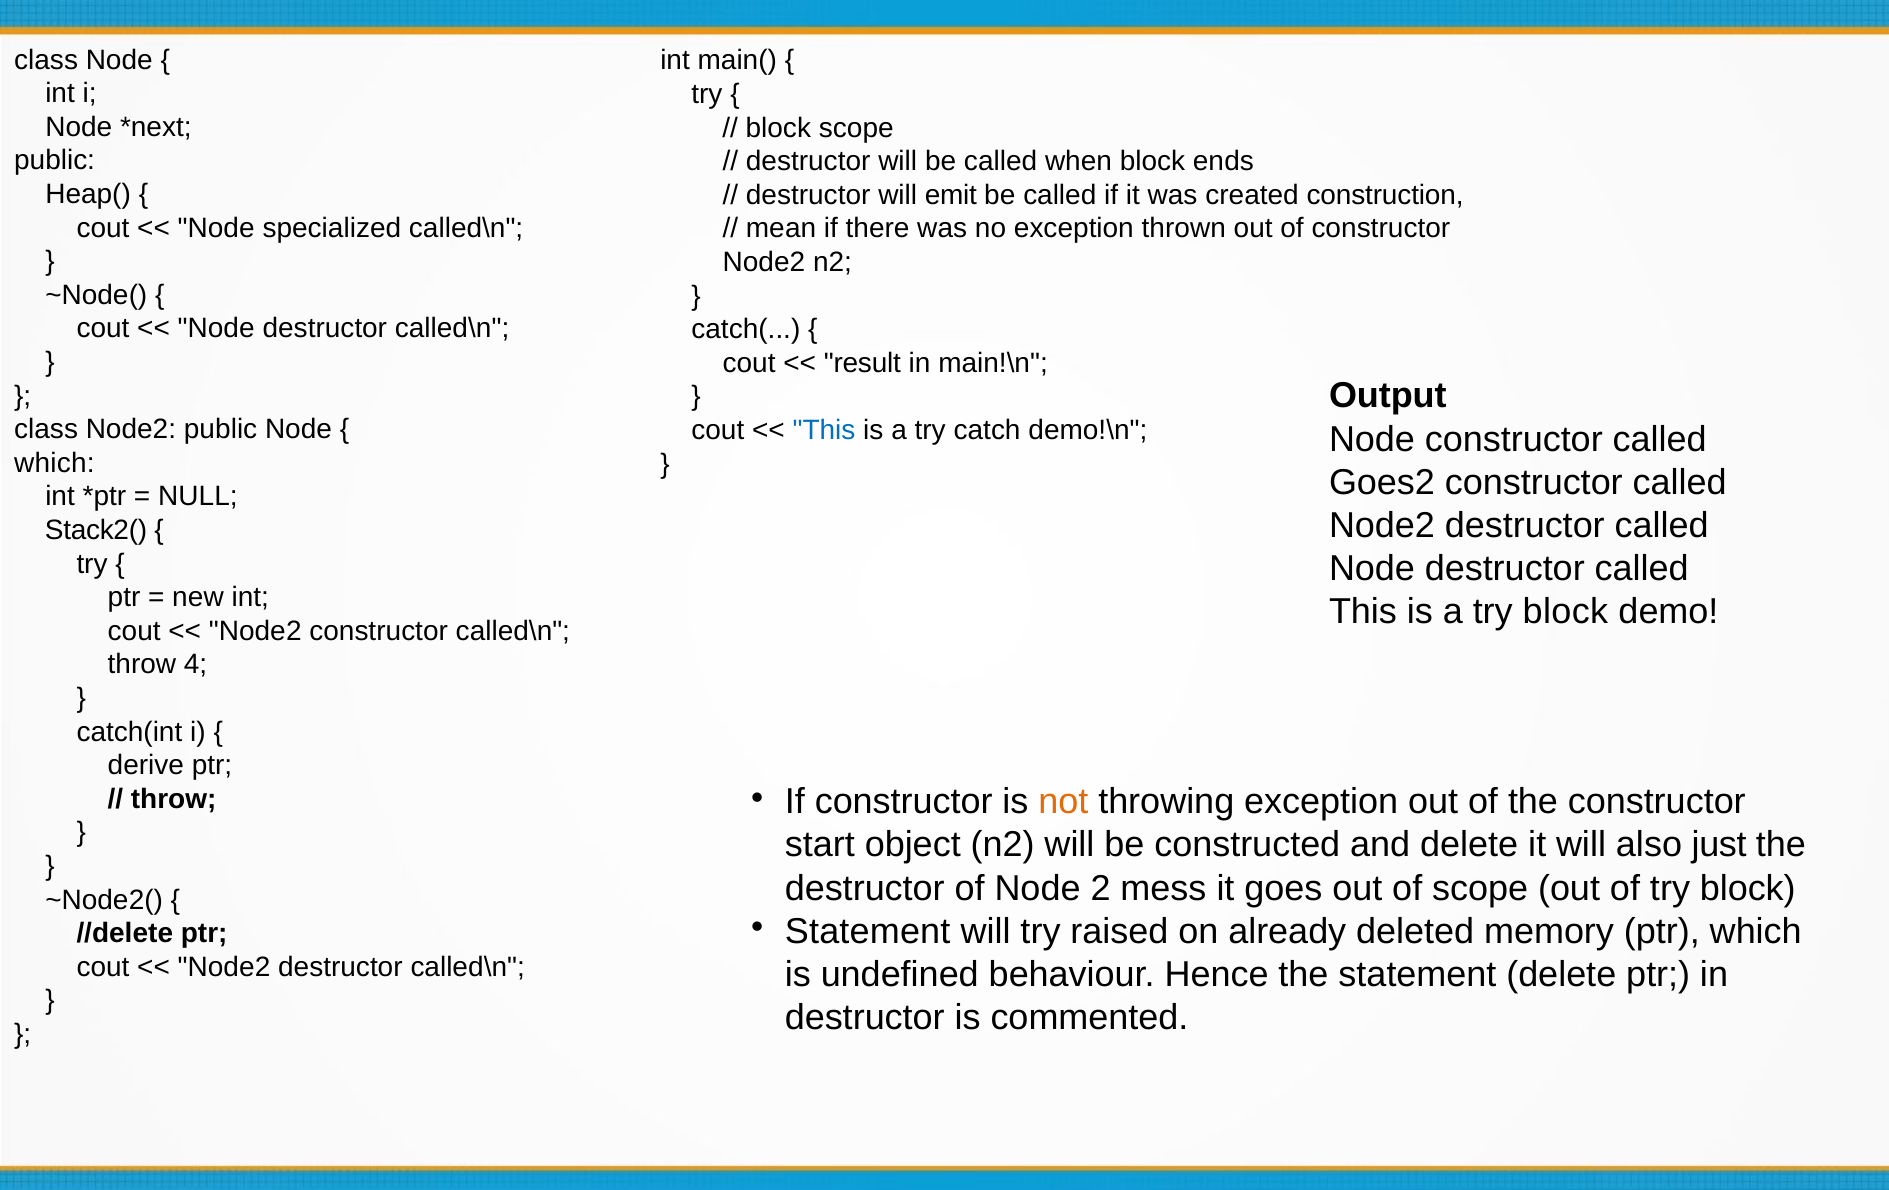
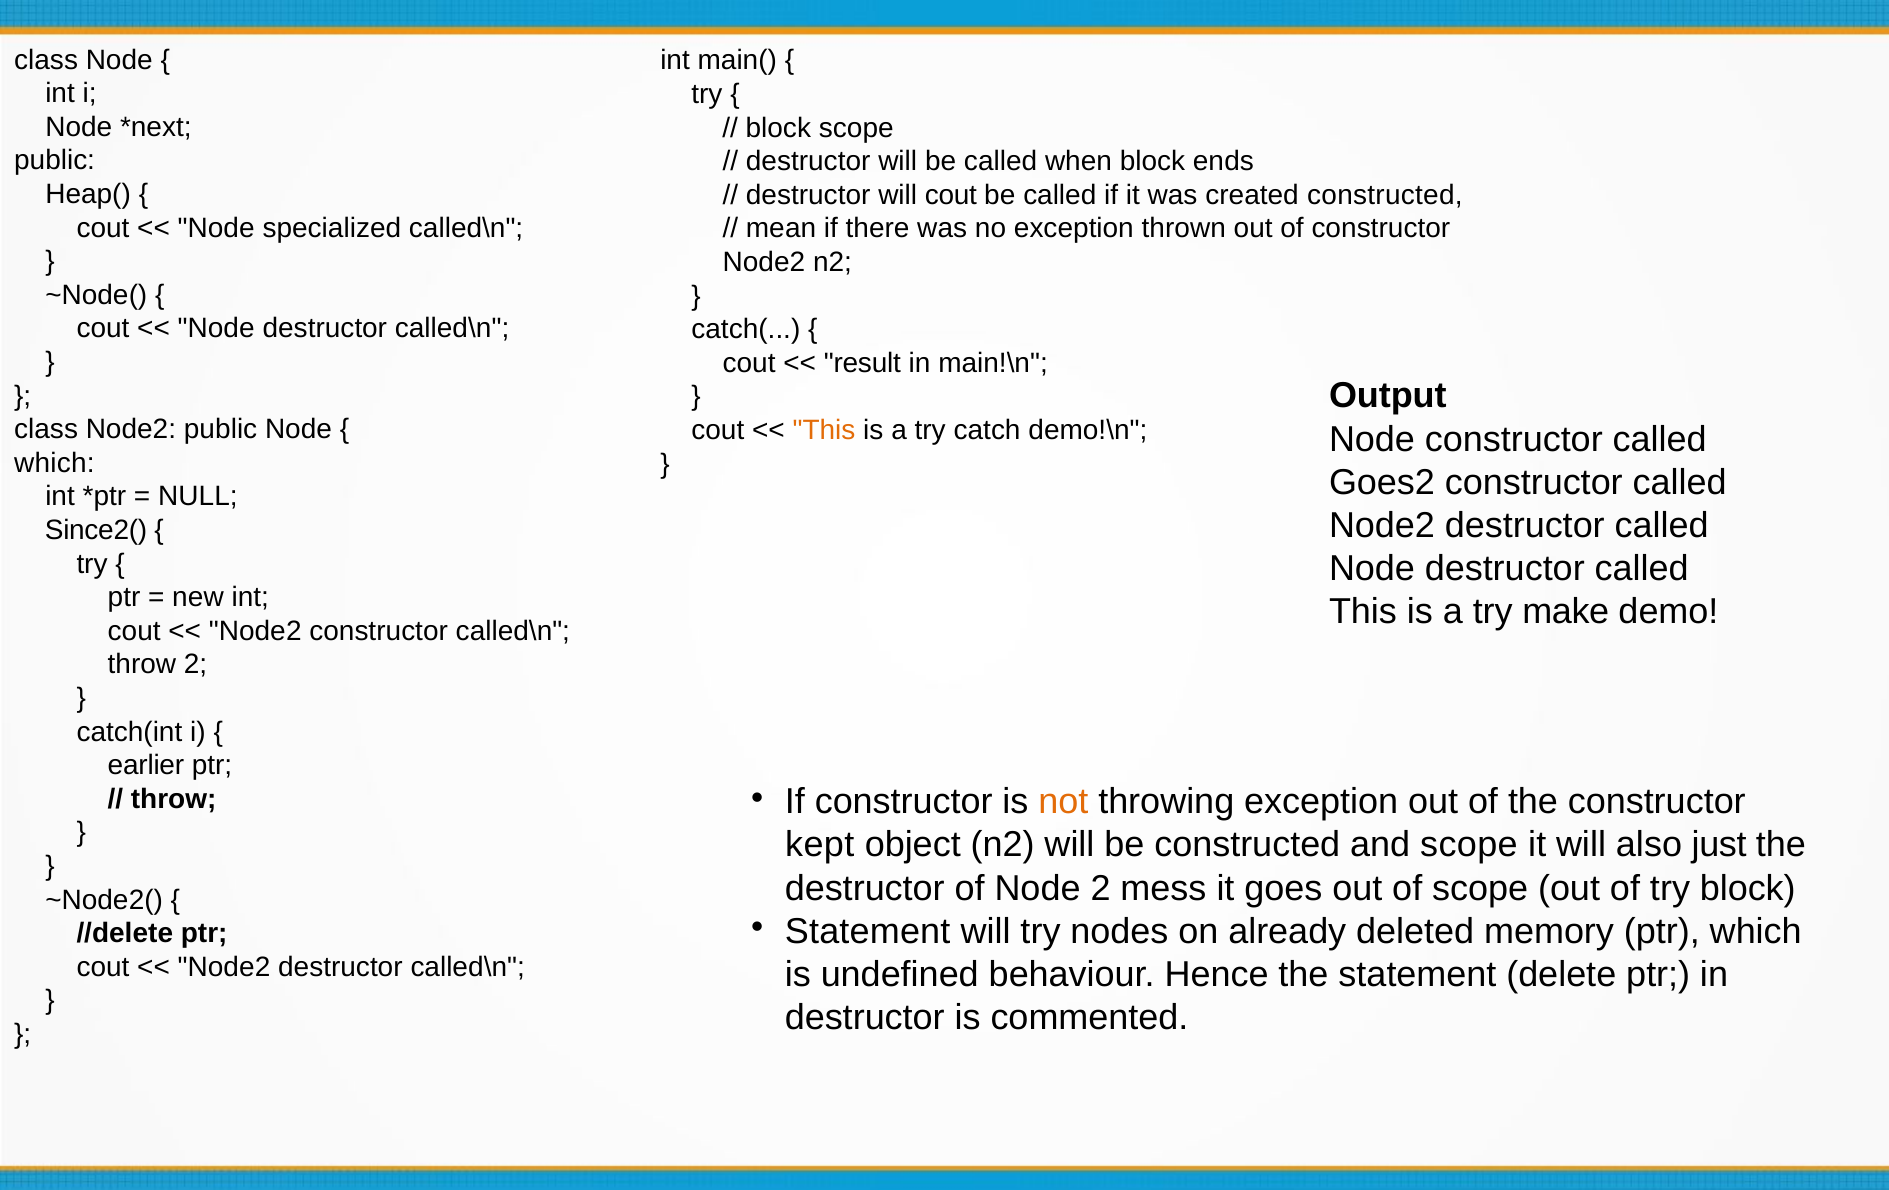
will emit: emit -> cout (951, 195)
created construction: construction -> constructed (1385, 195)
This colour: blue -> orange (824, 430)
Stack2(: Stack2( -> Since2( (96, 530)
a try block: block -> make (1566, 612)
throw 4: 4 -> 2 (196, 665)
derive: derive -> earlier (146, 766)
start: start -> kept (820, 845)
and delete: delete -> scope (1469, 845)
raised: raised -> nodes (1119, 932)
